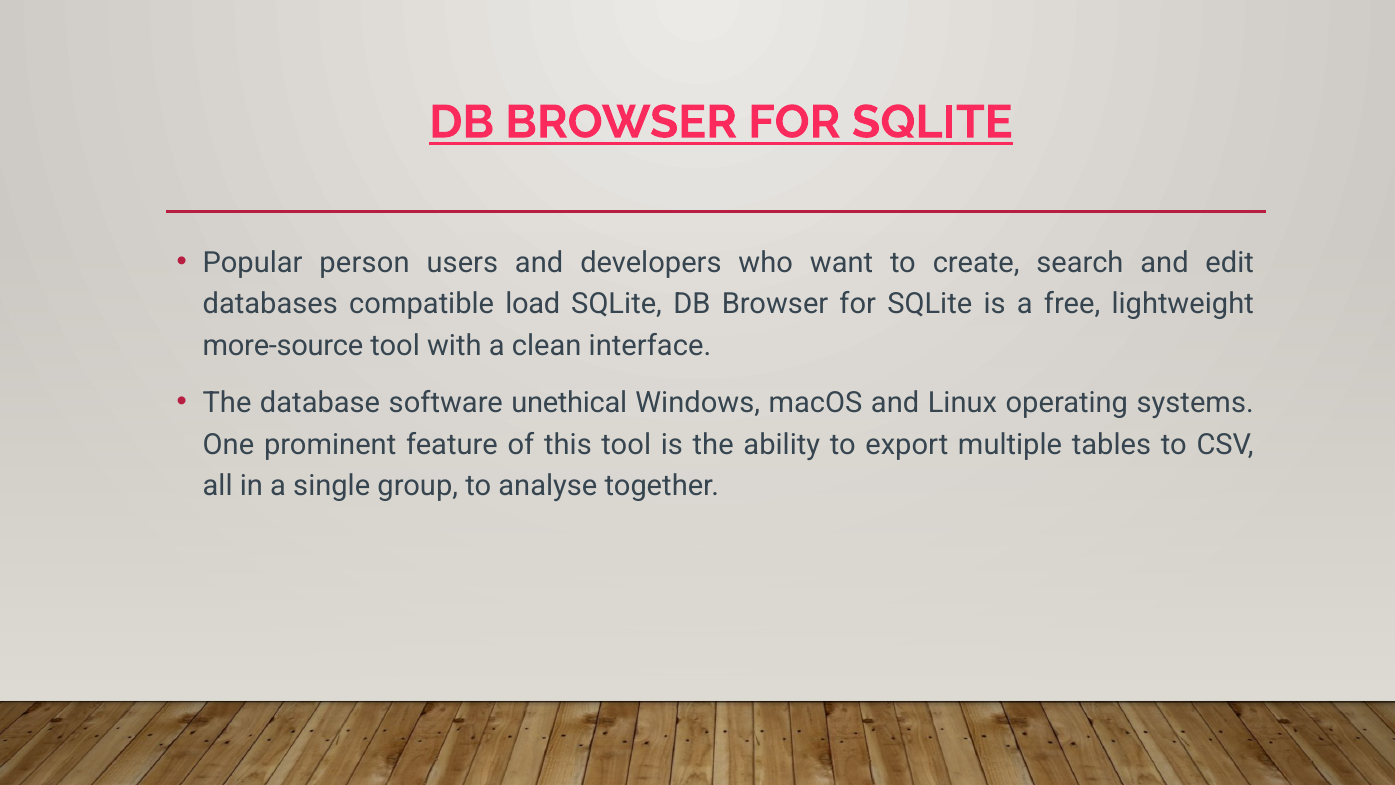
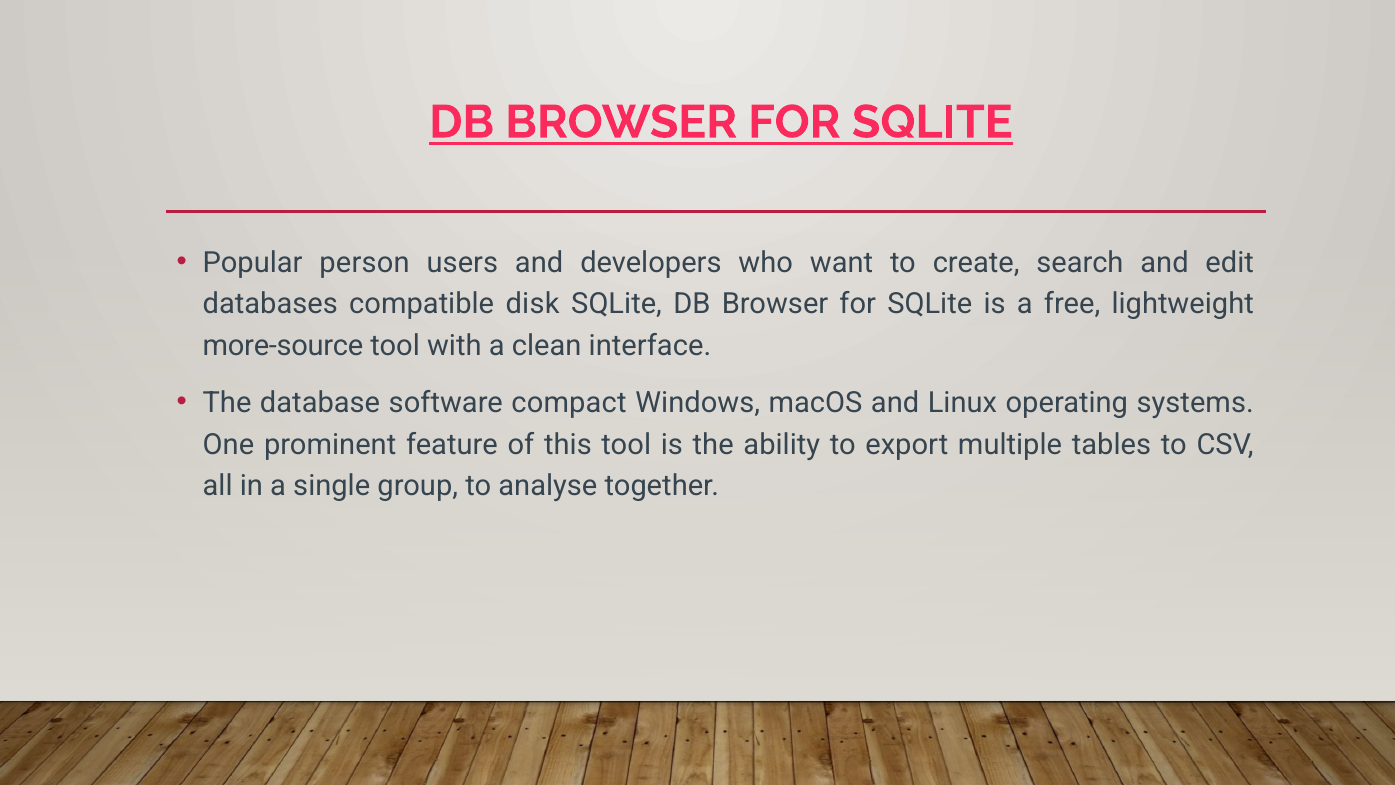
load: load -> disk (533, 304)
unethical: unethical -> compact (569, 402)
